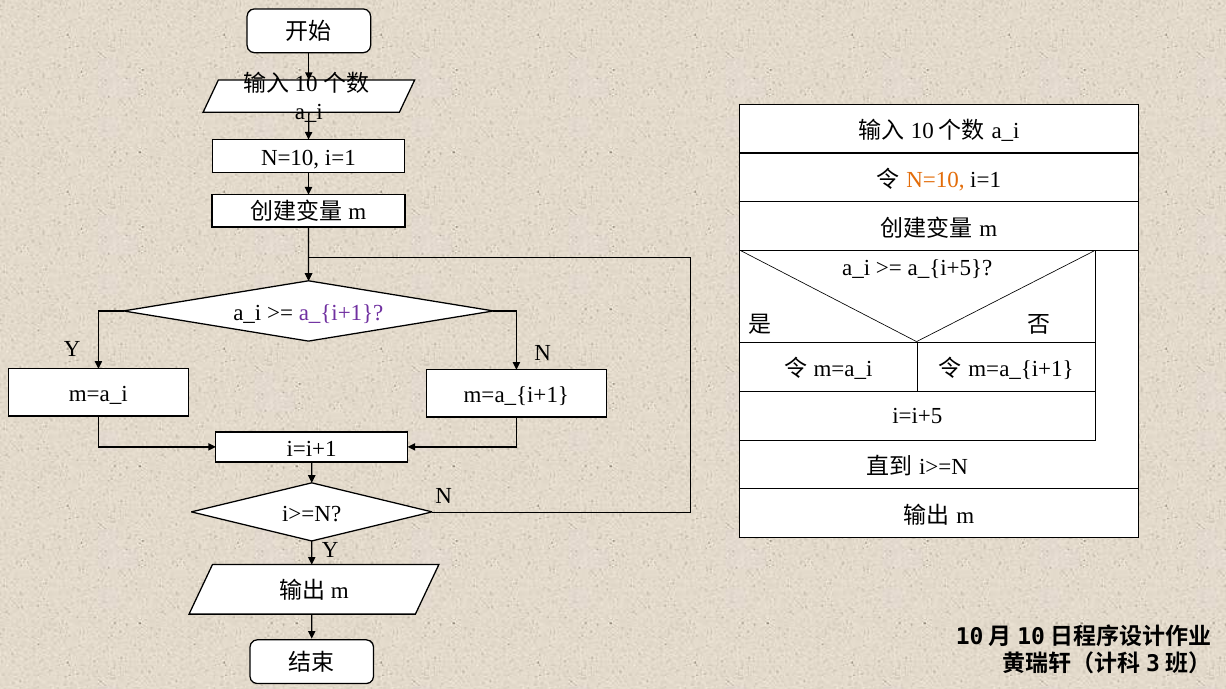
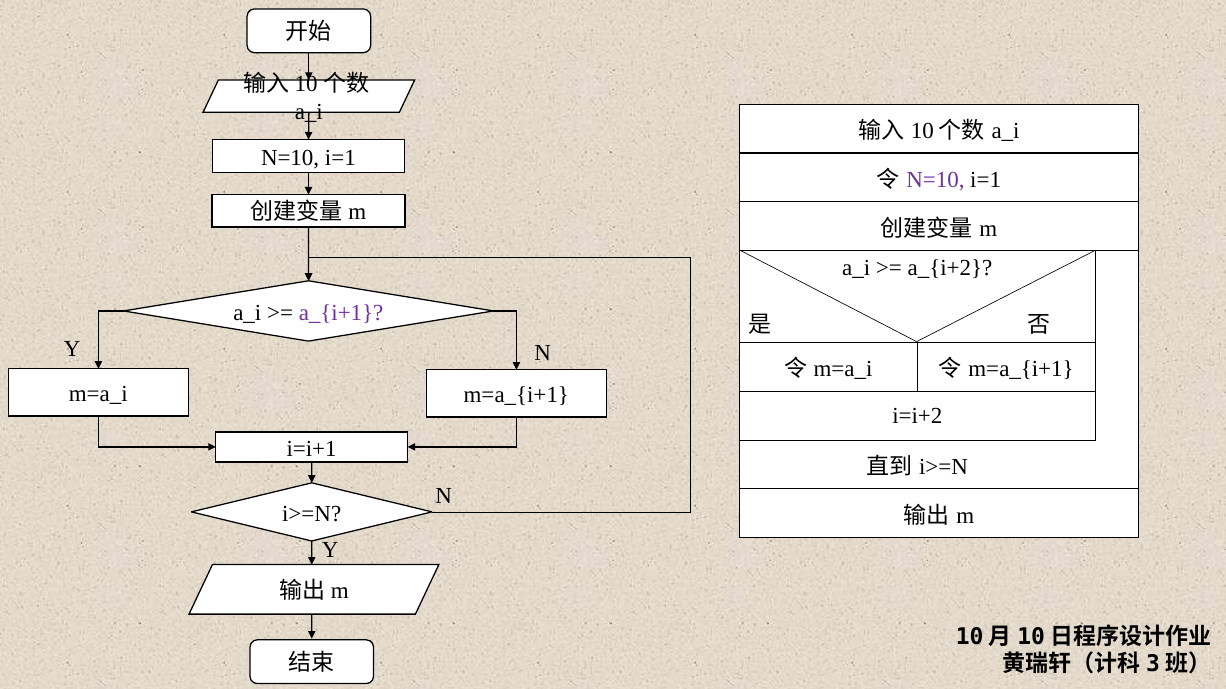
N=10 colour: orange -> purple (935, 180)
a_{i+5: a_{i+5 -> a_{i+2 (950, 268)
i=i+5: i=i+5 -> i=i+2 (917, 416)
